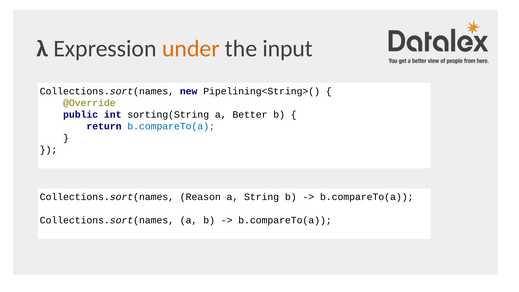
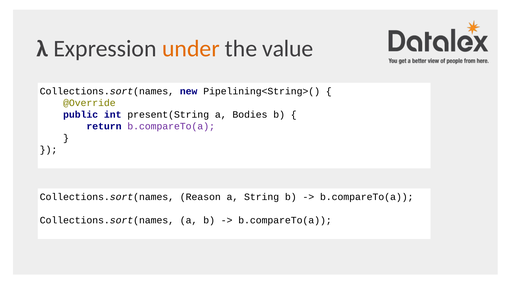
input: input -> value (288, 49)
sorting(String: sorting(String -> present(String (168, 115)
Better: Better -> Bodies (250, 115)
b.compareTo(a colour: blue -> purple (171, 126)
